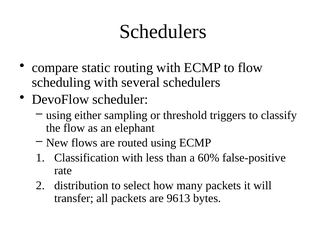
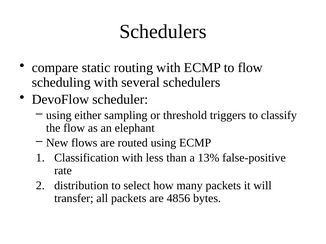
60%: 60% -> 13% (209, 158)
9613: 9613 -> 4856 (178, 199)
